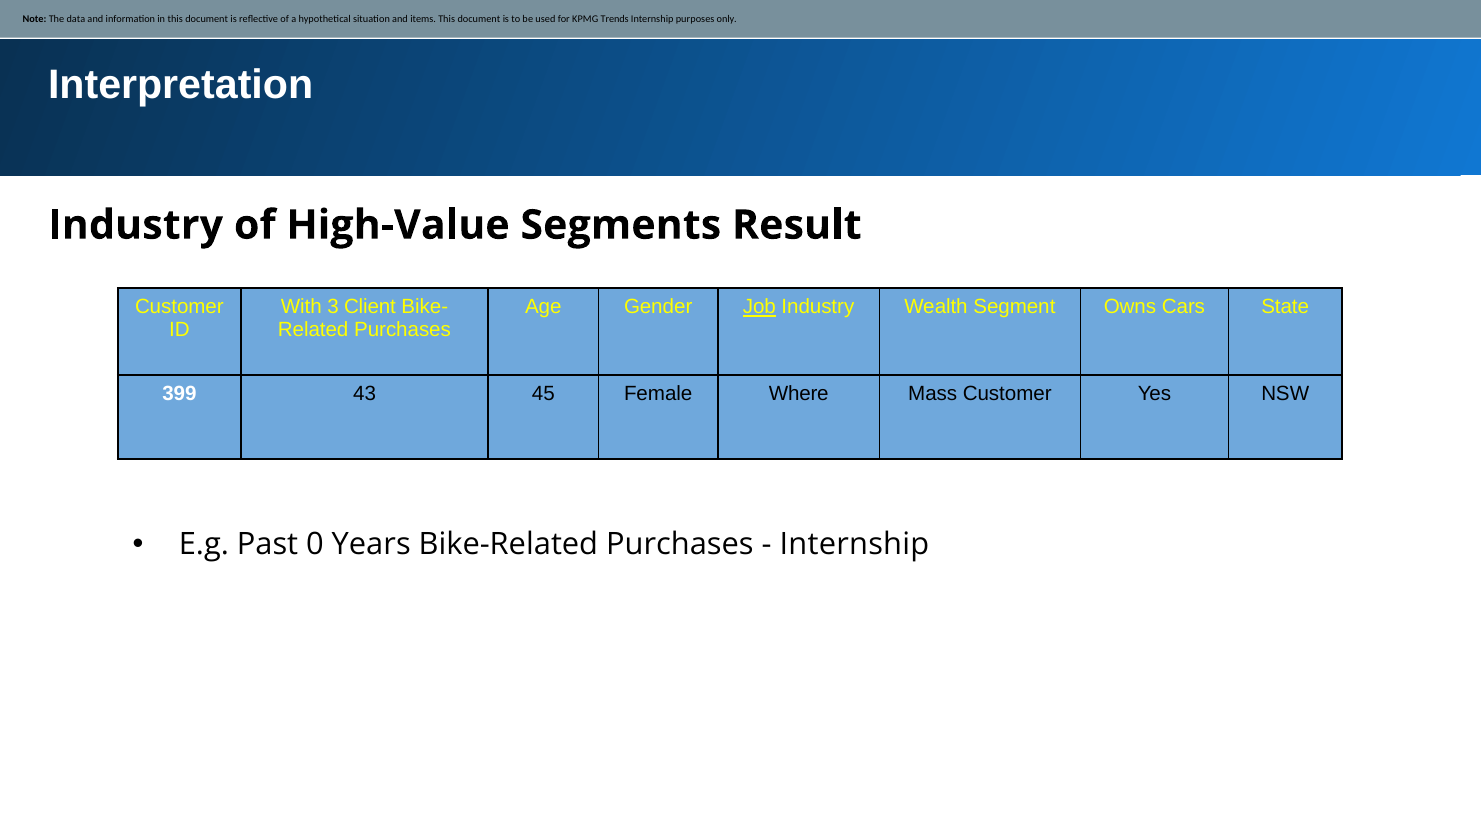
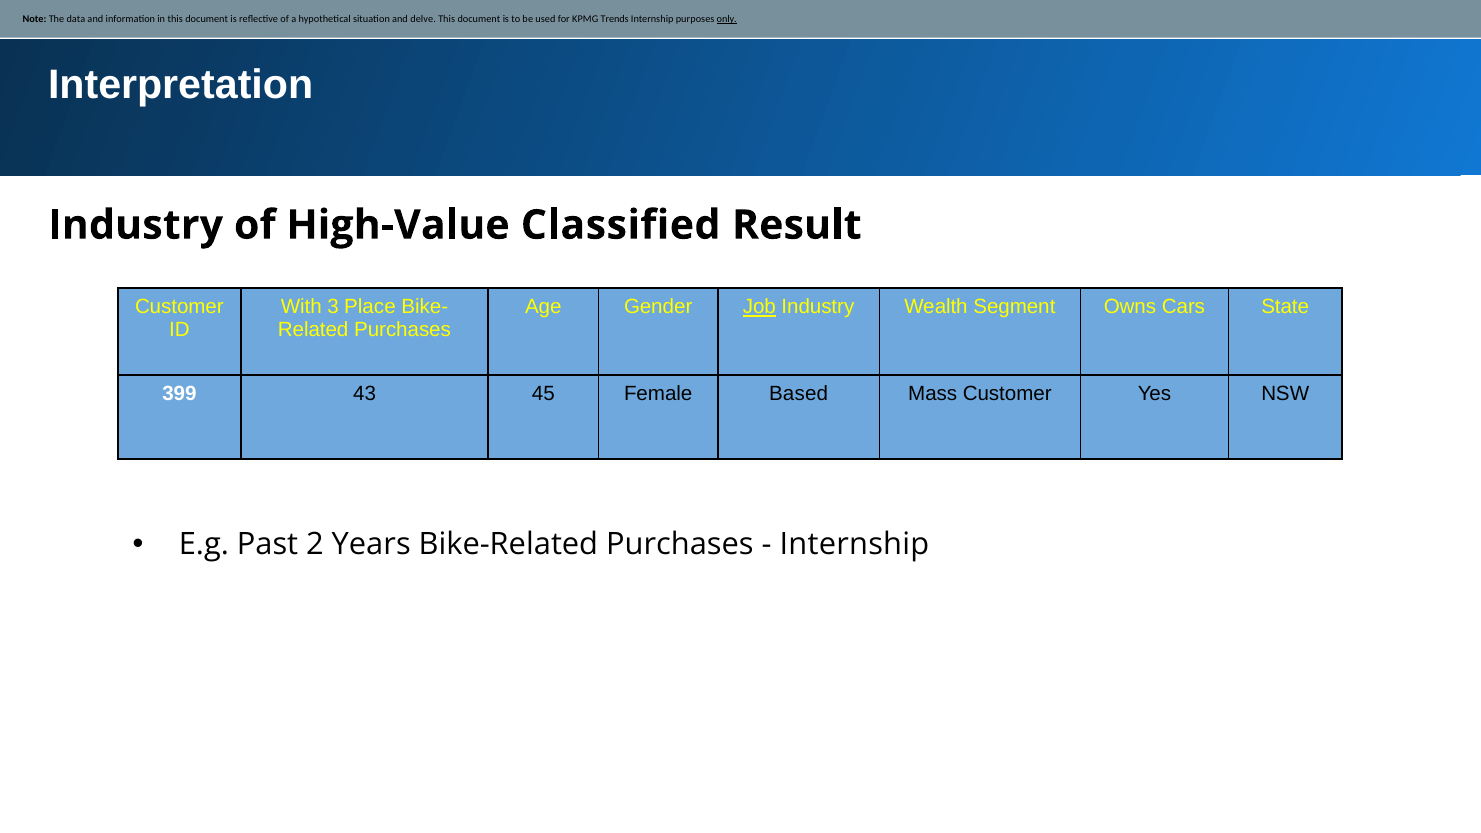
items: items -> delve (423, 19)
only underline: none -> present (727, 19)
Segments: Segments -> Classified (621, 225)
Client: Client -> Place (370, 307)
Where: Where -> Based (799, 394)
0: 0 -> 2 (315, 545)
